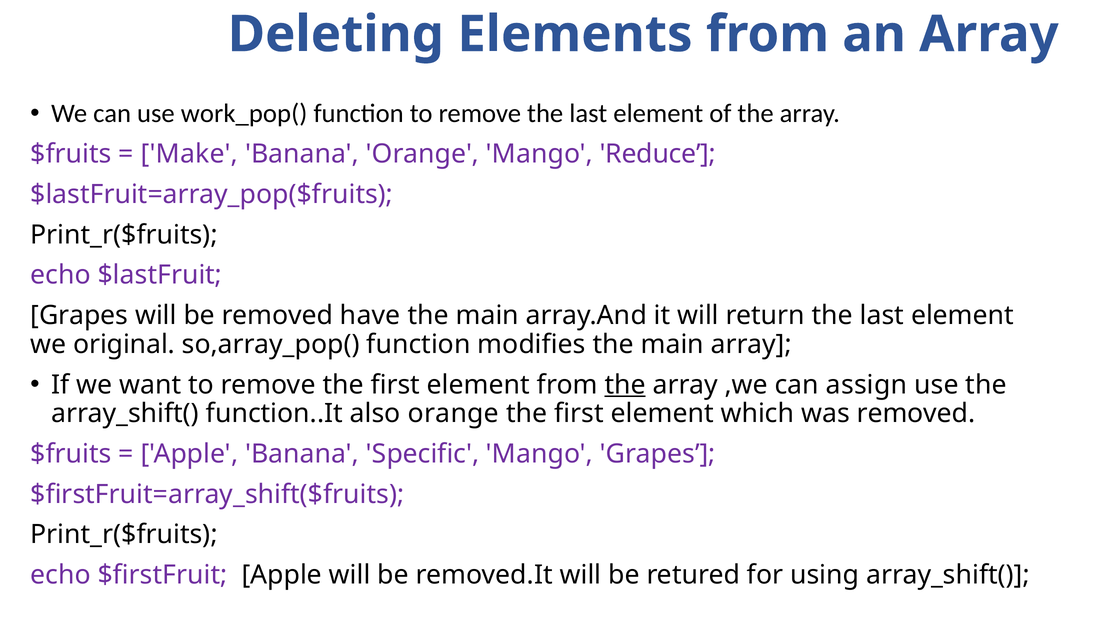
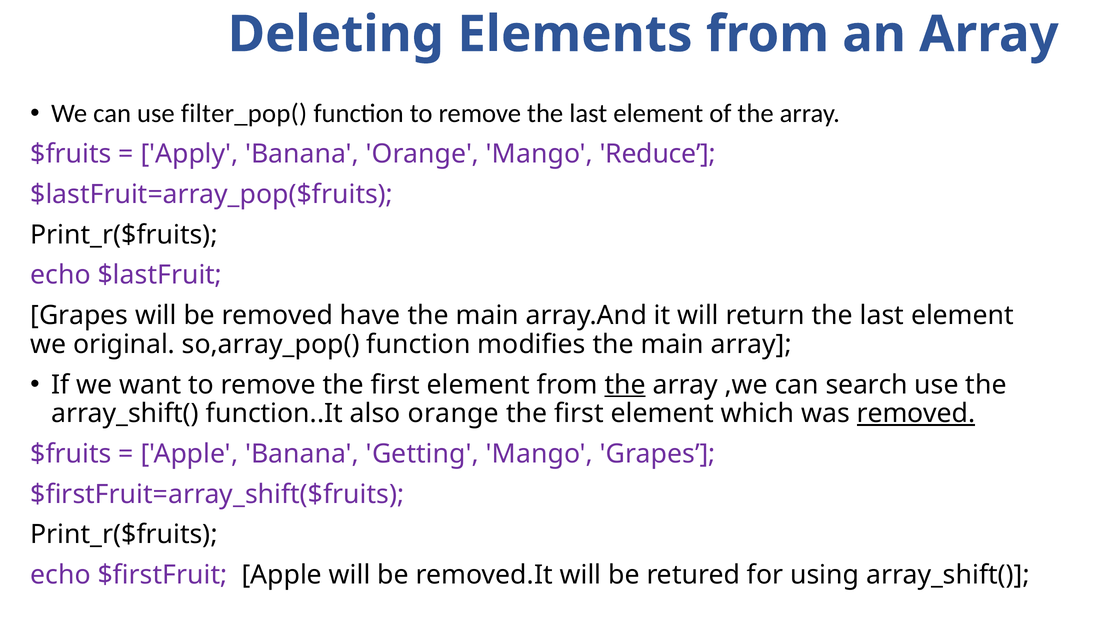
work_pop(: work_pop( -> filter_pop( (244, 114)
Make: Make -> Apply (189, 154)
assign: assign -> search (867, 385)
removed underline: none -> present (916, 414)
Specific: Specific -> Getting (423, 454)
